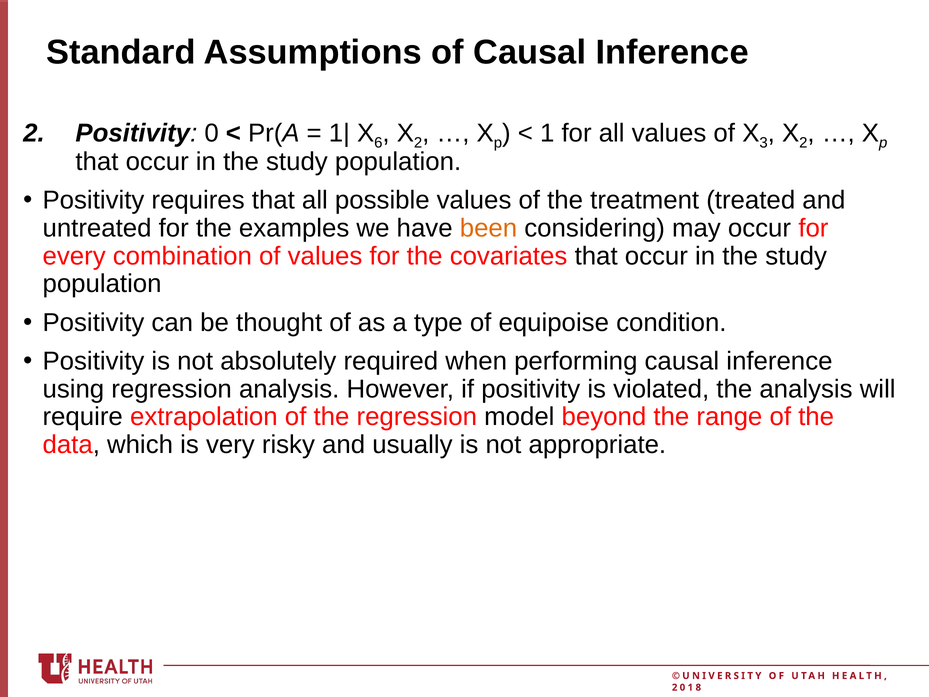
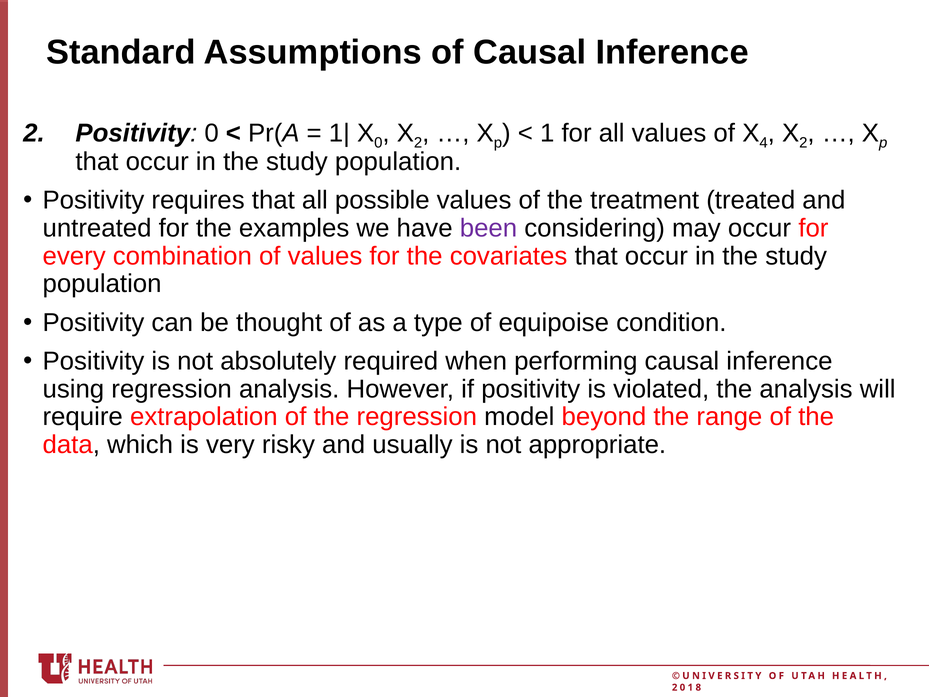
6: 6 -> 0 (378, 143)
3: 3 -> 4 (764, 143)
been colour: orange -> purple (488, 228)
